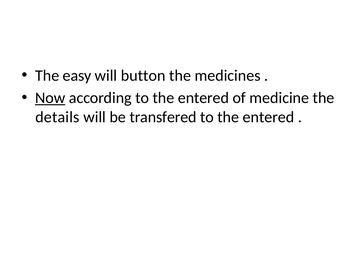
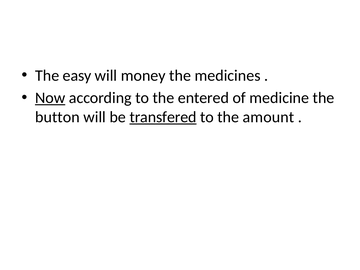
button: button -> money (143, 76)
details: details -> button (57, 117)
transfered underline: none -> present (163, 117)
entered: entered -> amount (268, 117)
